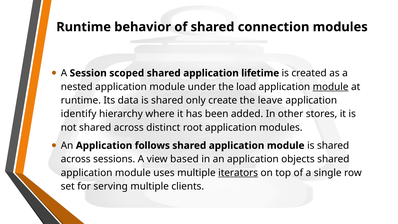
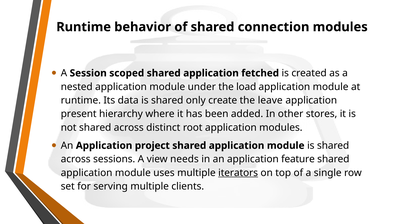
lifetime: lifetime -> fetched (260, 73)
module underline: present -> none (331, 87)
identify: identify -> present (79, 114)
follows: follows -> project (152, 145)
based: based -> needs (184, 159)
objects: objects -> feature (298, 159)
